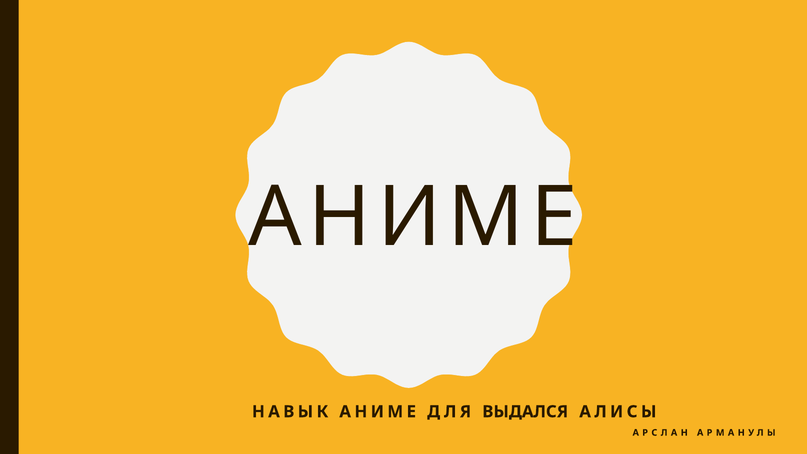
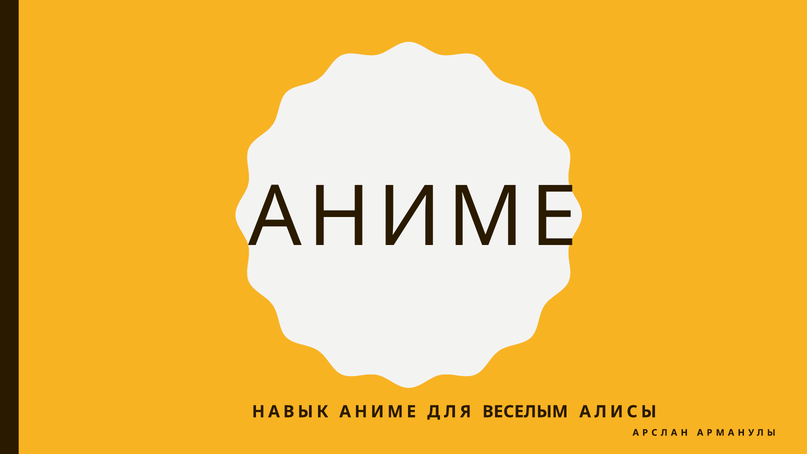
ВЫДАЛСЯ: ВЫДАЛСЯ -> ВЕСЕЛЫМ (525, 412)
